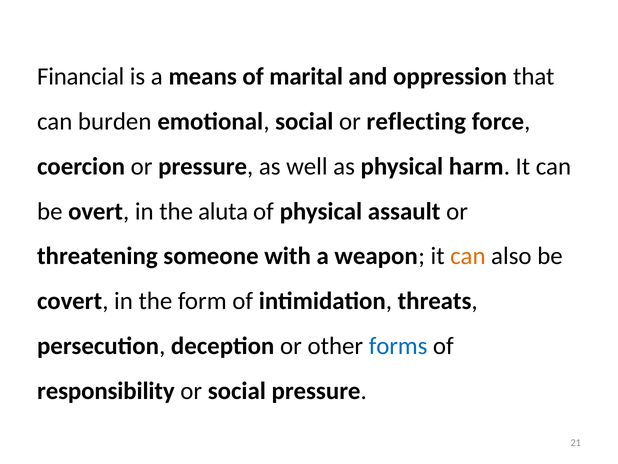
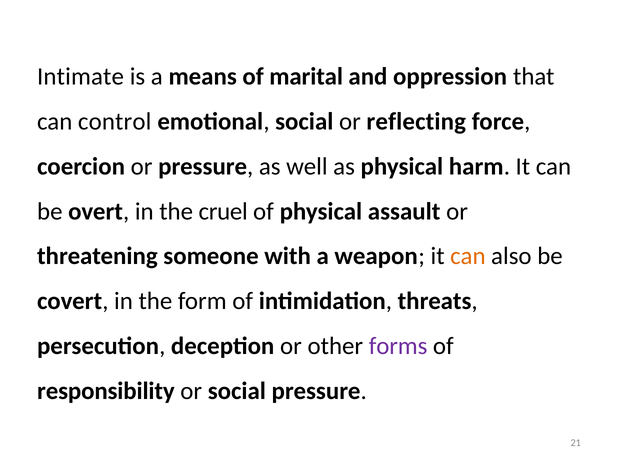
Financial: Financial -> Intimate (81, 77)
burden: burden -> control (115, 121)
aluta: aluta -> cruel (223, 211)
forms colour: blue -> purple (398, 346)
